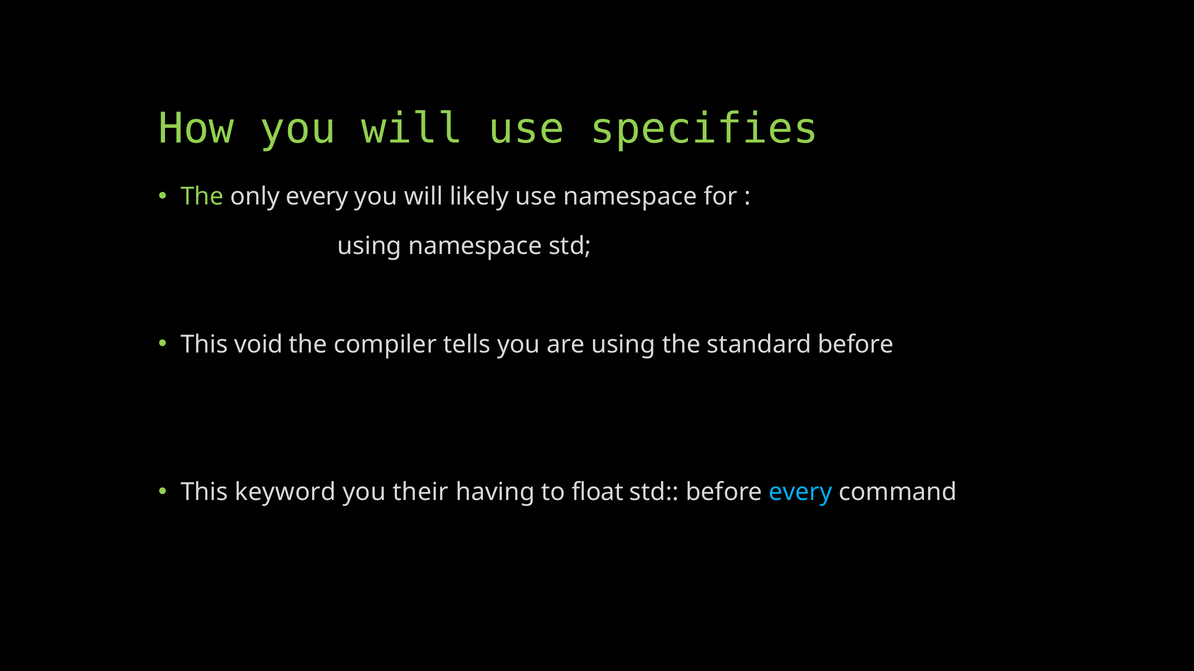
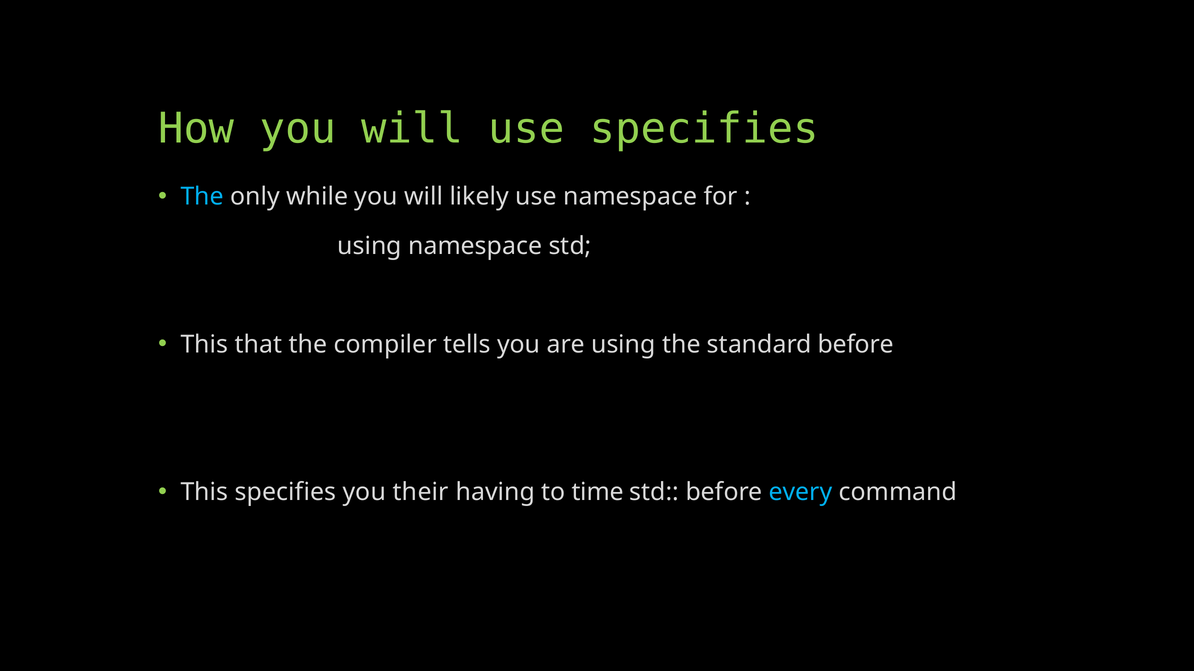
The colour: light green -> light blue (202, 197)
only every: every -> while (317, 197)
void: void -> that (258, 345)
This keyword: keyword -> specifies (285, 492)
float: float -> time (598, 492)
